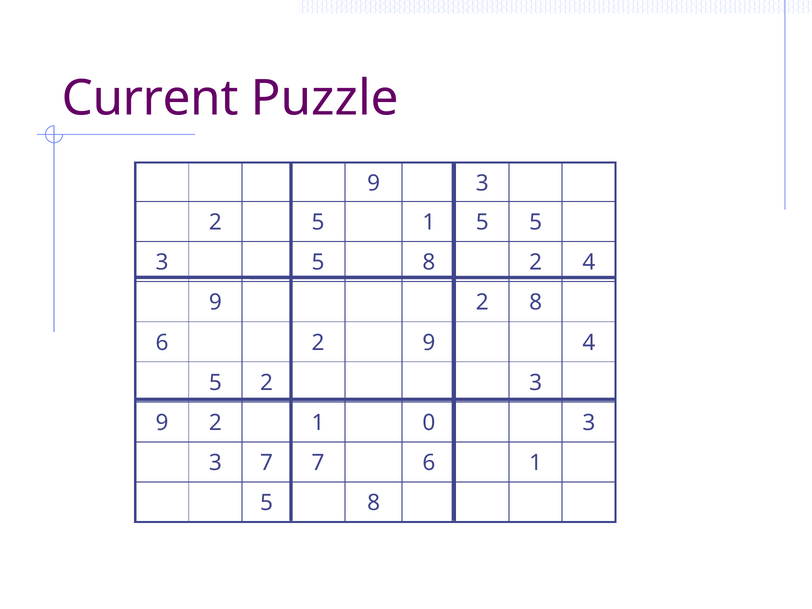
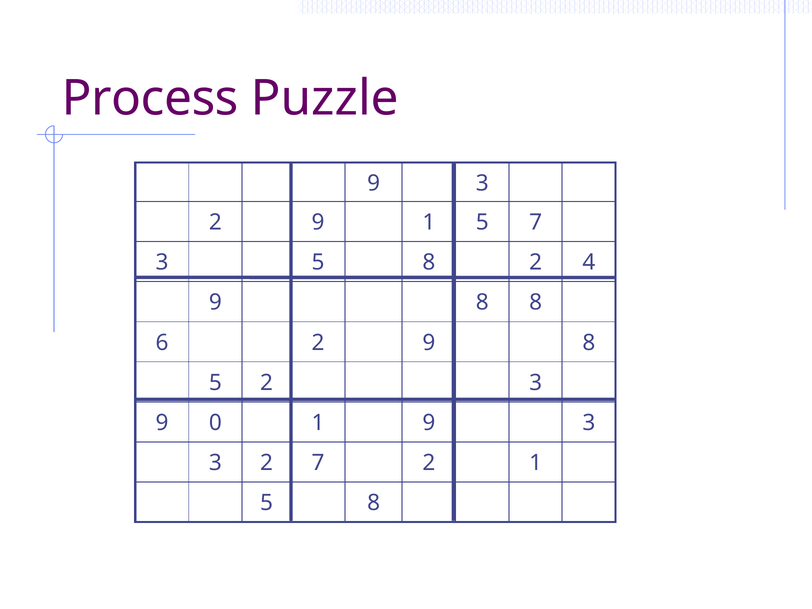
Current: Current -> Process (150, 98)
5: 5 -> 9 (318, 222)
5 5: 5 -> 7 (536, 222)
2: 2 -> 8 (482, 302)
2 9 4: 4 -> 8 (589, 343)
2: 2 -> 0 (215, 423)
1 0: 0 -> 9 (429, 423)
7: 7 -> 2 (266, 463)
7 6: 6 -> 2 (429, 463)
